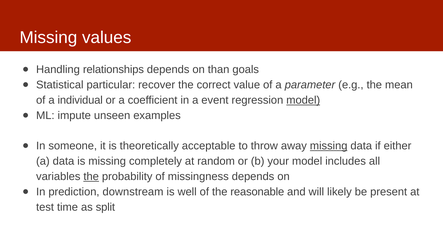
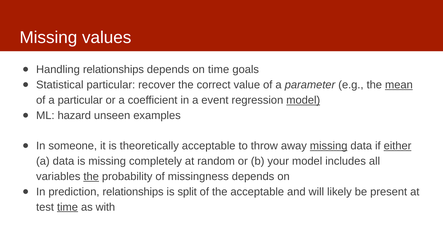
on than: than -> time (219, 70)
mean underline: none -> present (399, 85)
a individual: individual -> particular (80, 100)
impute: impute -> hazard (74, 116)
either underline: none -> present (398, 146)
prediction downstream: downstream -> relationships (133, 192)
well: well -> split (187, 192)
the reasonable: reasonable -> acceptable (257, 192)
time underline: none -> present (67, 207)
split: split -> with (105, 207)
